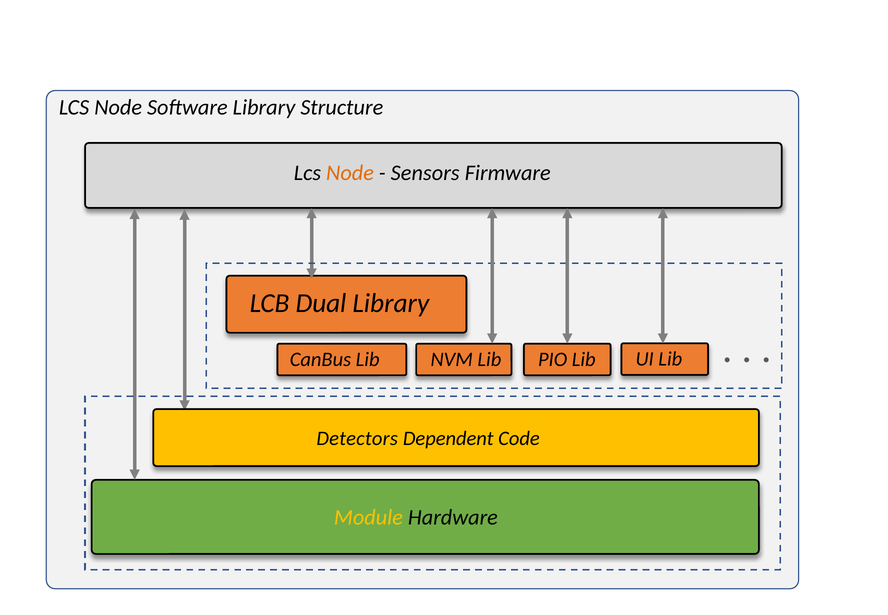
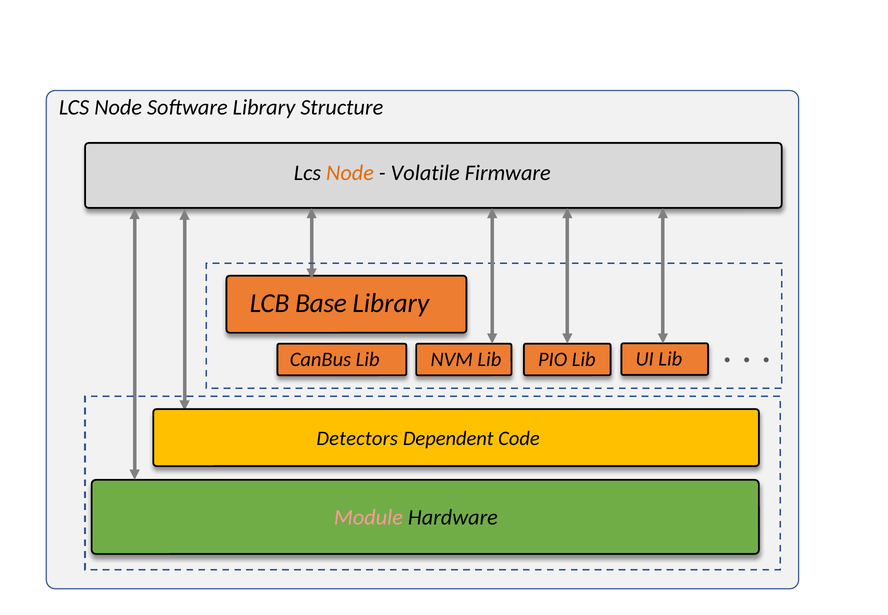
Sensors: Sensors -> Volatile (425, 173)
Dual: Dual -> Base (321, 303)
Module colour: yellow -> pink (368, 517)
